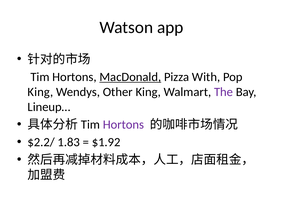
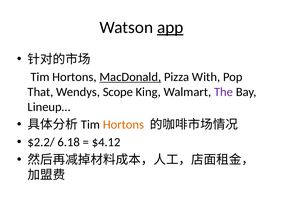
app underline: none -> present (170, 27)
King: King -> That (40, 92)
Other: Other -> Scope (118, 92)
Hortons colour: purple -> orange (123, 125)
1.83: 1.83 -> 6.18 (69, 142)
$1.92: $1.92 -> $4.12 (106, 142)
